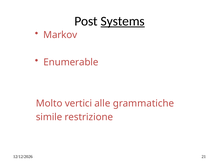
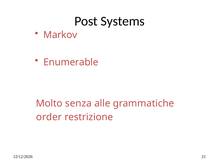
Systems underline: present -> none (123, 21)
vertici: vertici -> senza (78, 104)
simile: simile -> order (49, 117)
